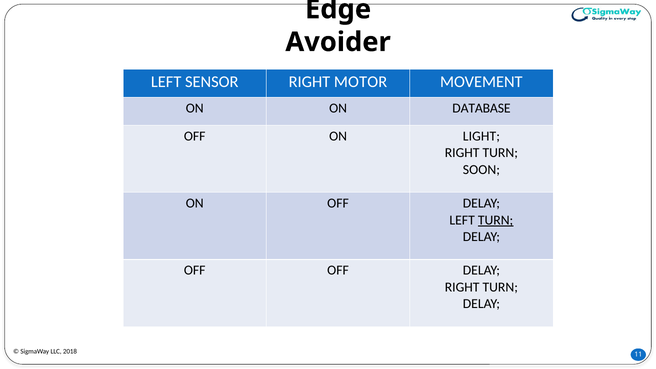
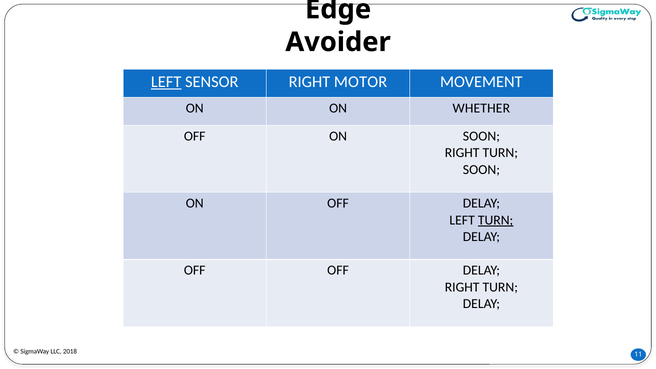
LEFT underline: none -> present (166, 82)
DATABASE: DATABASE -> WHETHER (481, 108)
ON LIGHT: LIGHT -> SOON (481, 136)
